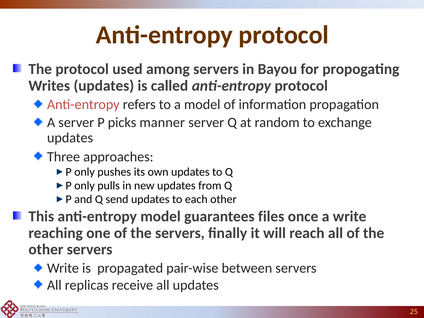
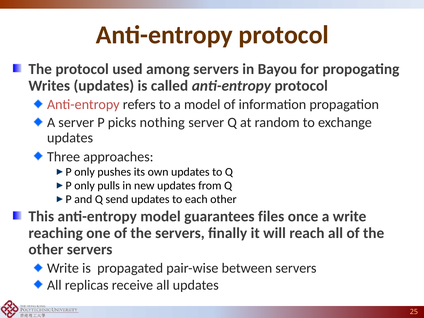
manner: manner -> nothing (162, 122)
